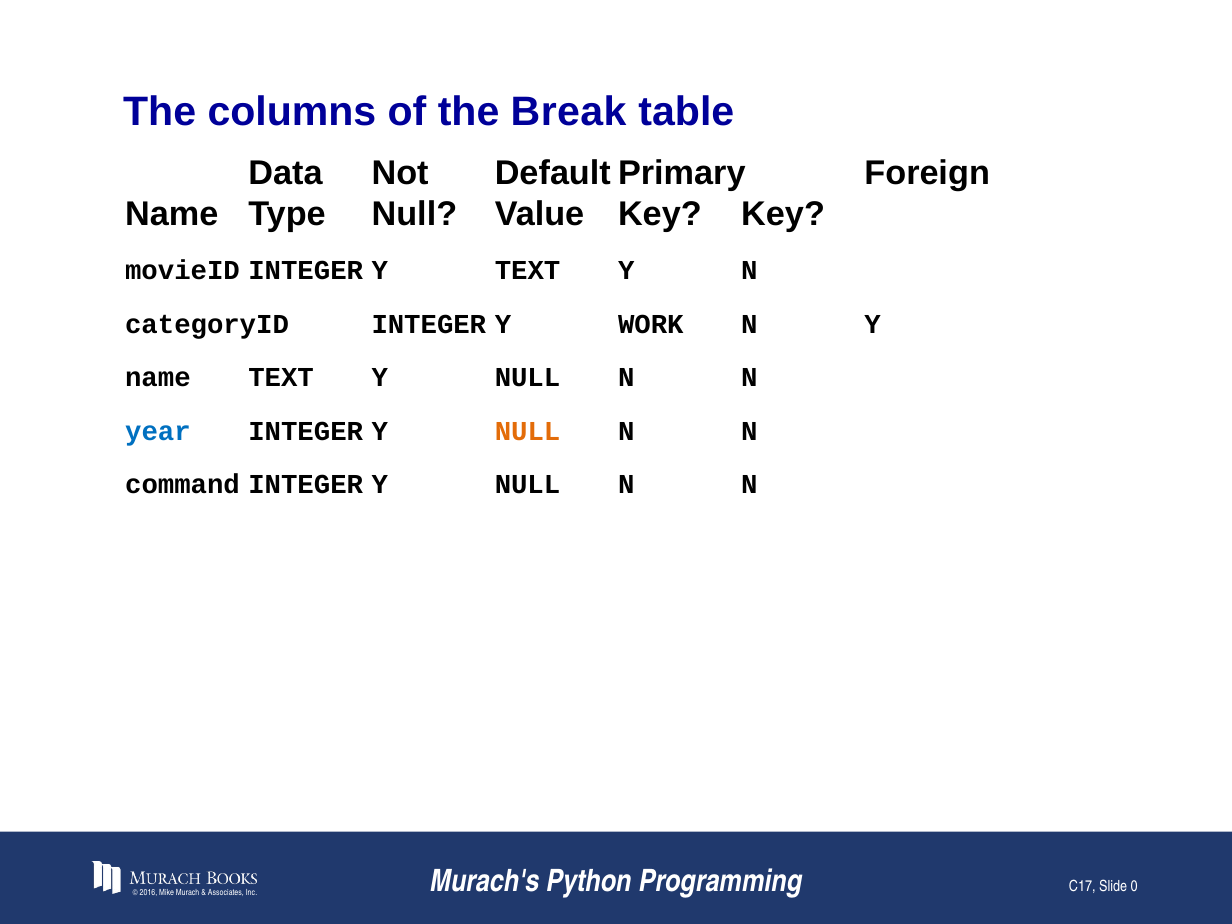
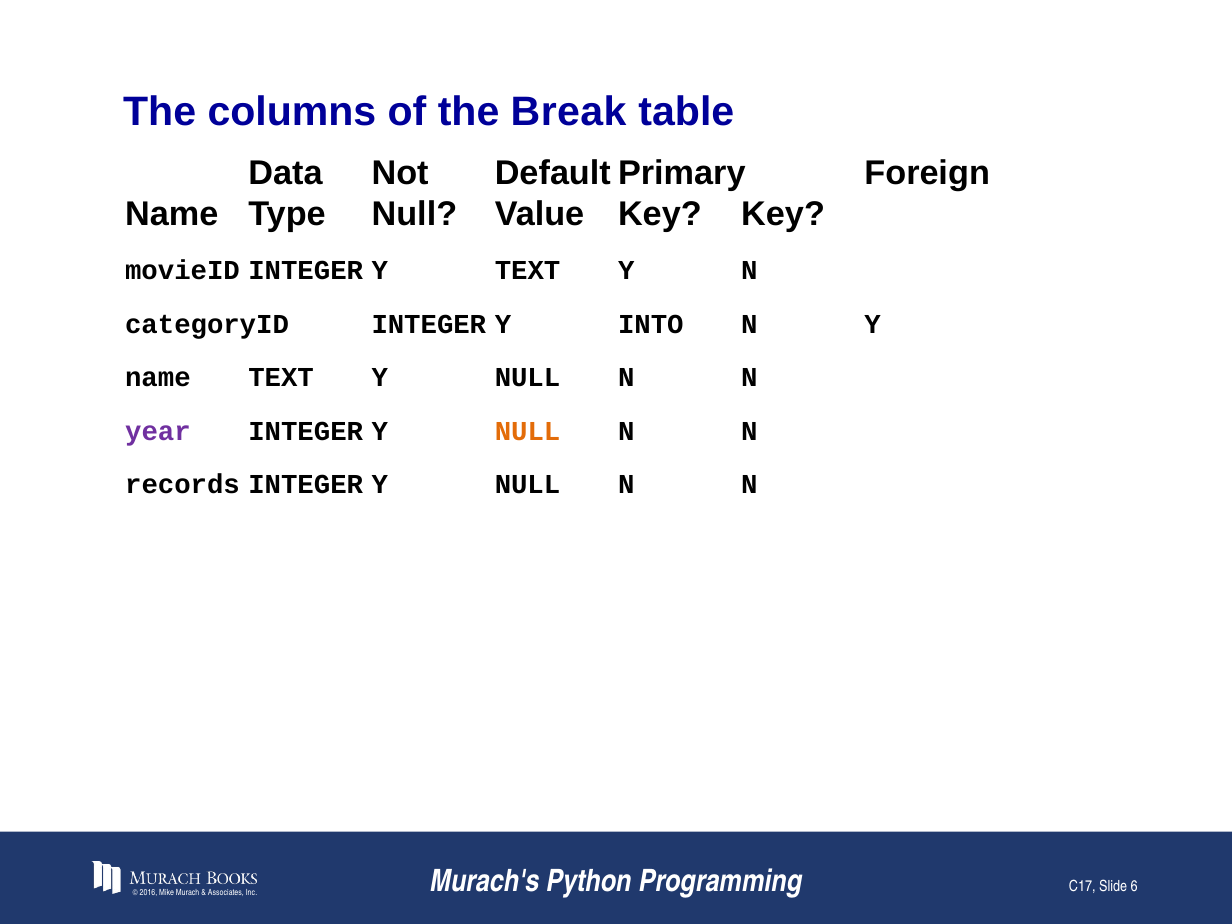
WORK: WORK -> INTO (651, 324)
year colour: blue -> purple (158, 431)
command: command -> records (183, 485)
0: 0 -> 6 (1134, 886)
